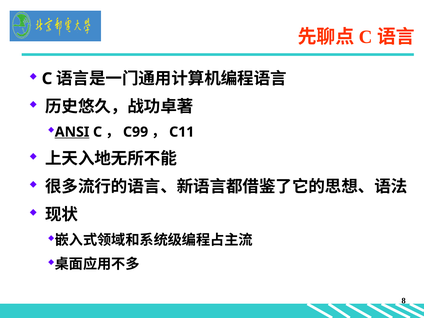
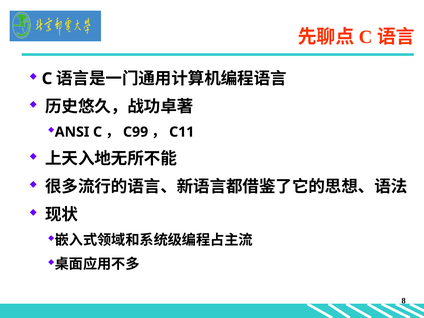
ANSI underline: present -> none (72, 132)
